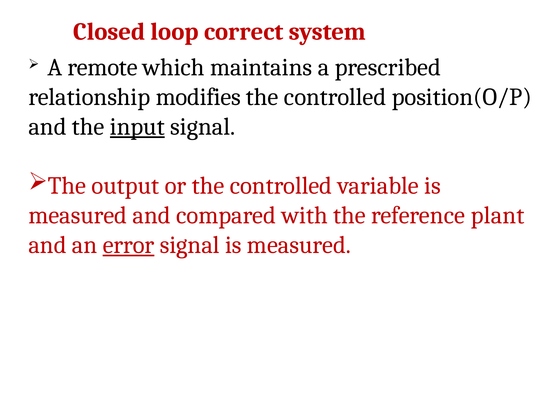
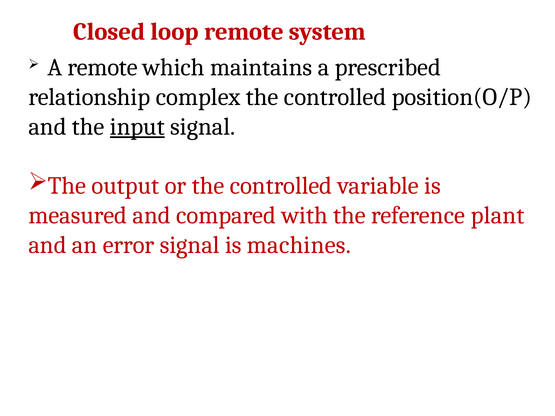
loop correct: correct -> remote (244, 32)
modifies: modifies -> complex (198, 97)
error underline: present -> none (129, 245)
signal is measured: measured -> machines (299, 245)
